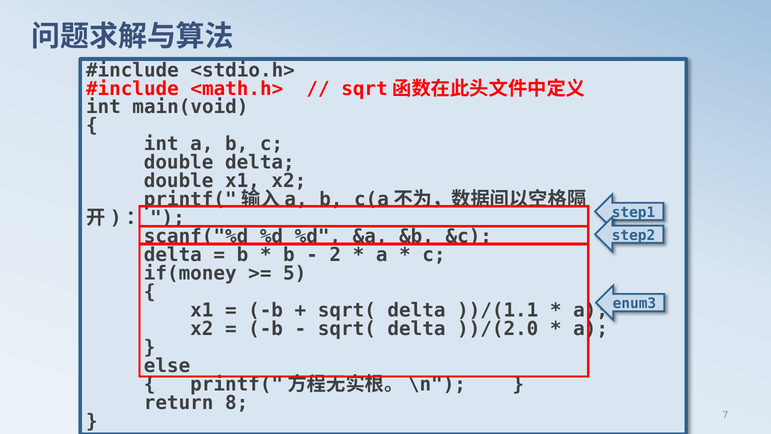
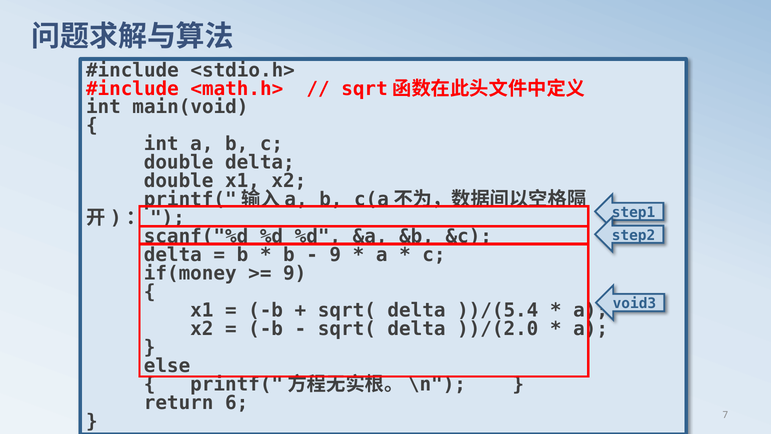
2: 2 -> 9 (335, 255)
5: 5 -> 9 (295, 273)
enum3: enum3 -> void3 (634, 303)
))/(1.1: ))/(1.1 -> ))/(5.4 (498, 310)
8: 8 -> 6 (237, 403)
